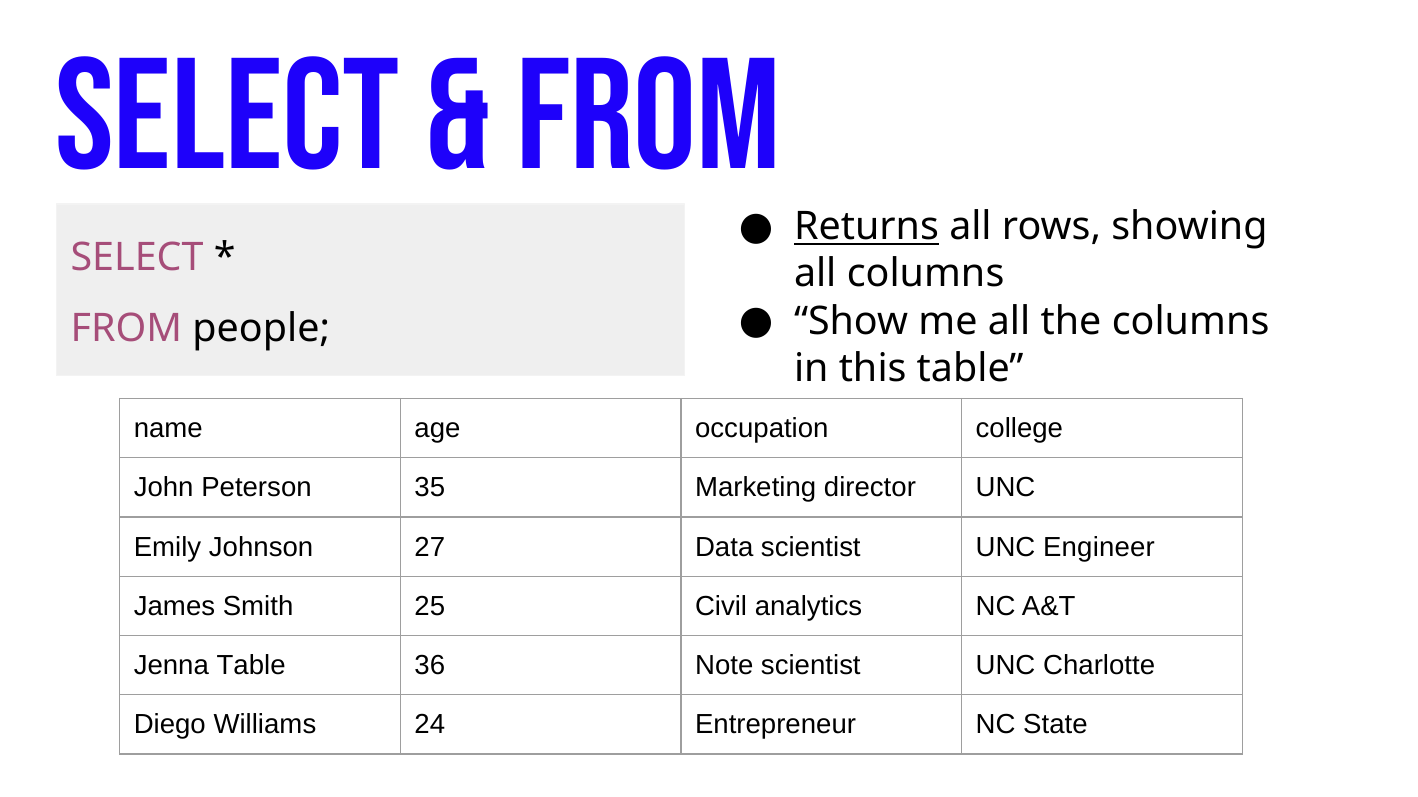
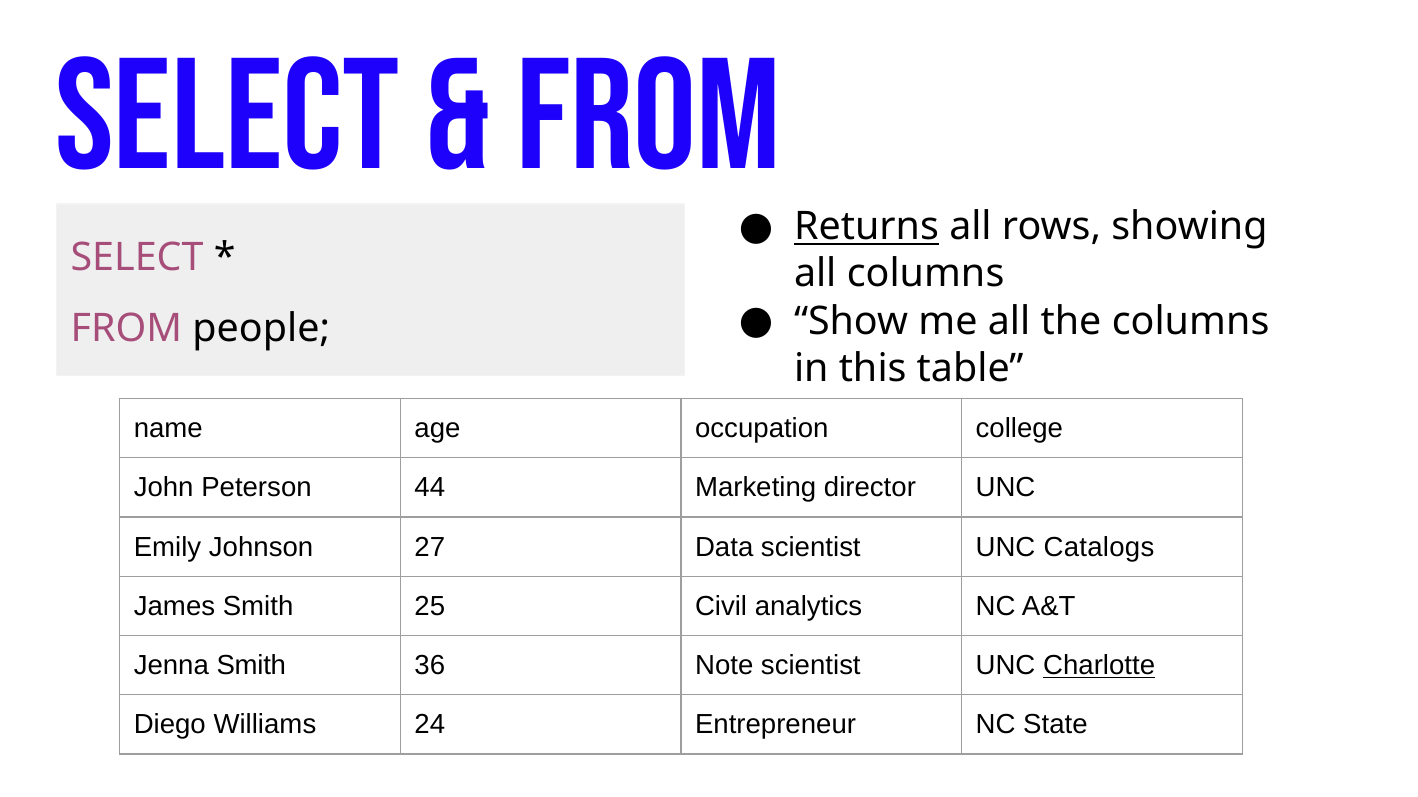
35: 35 -> 44 (430, 488)
Engineer: Engineer -> Catalogs (1099, 547)
Jenna Table: Table -> Smith (251, 666)
Charlotte underline: none -> present (1099, 666)
